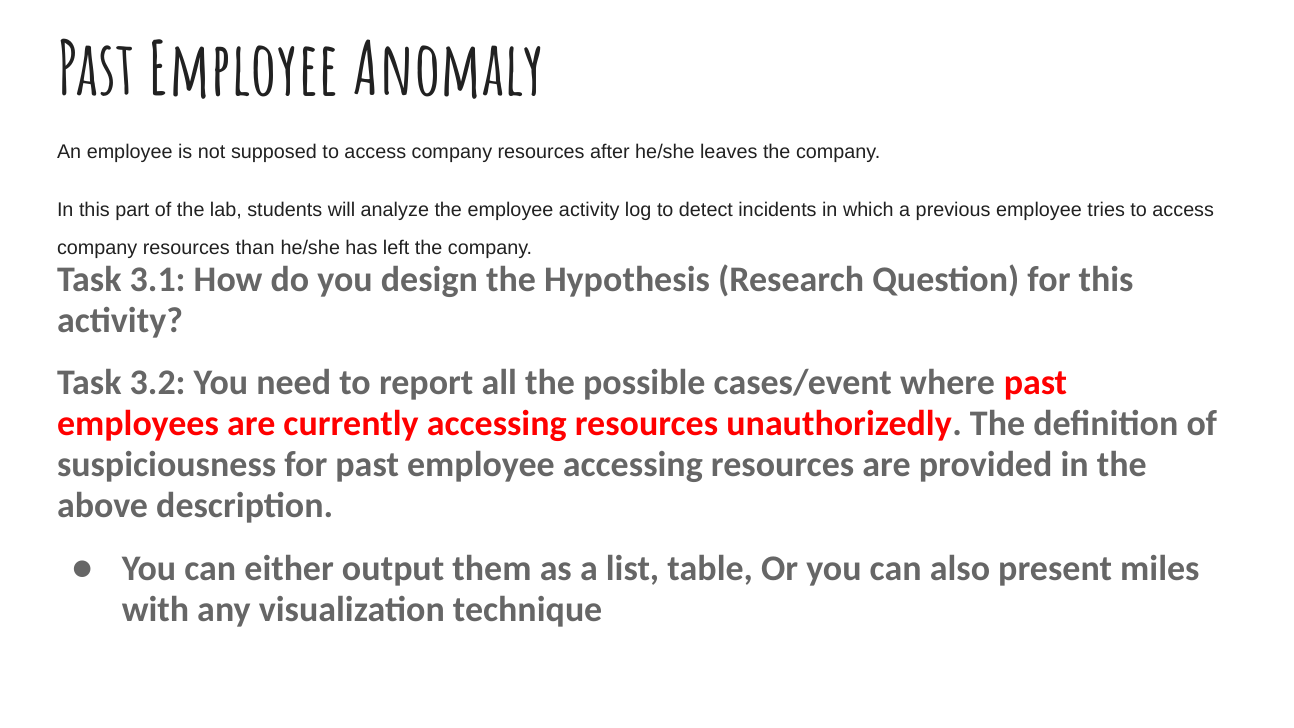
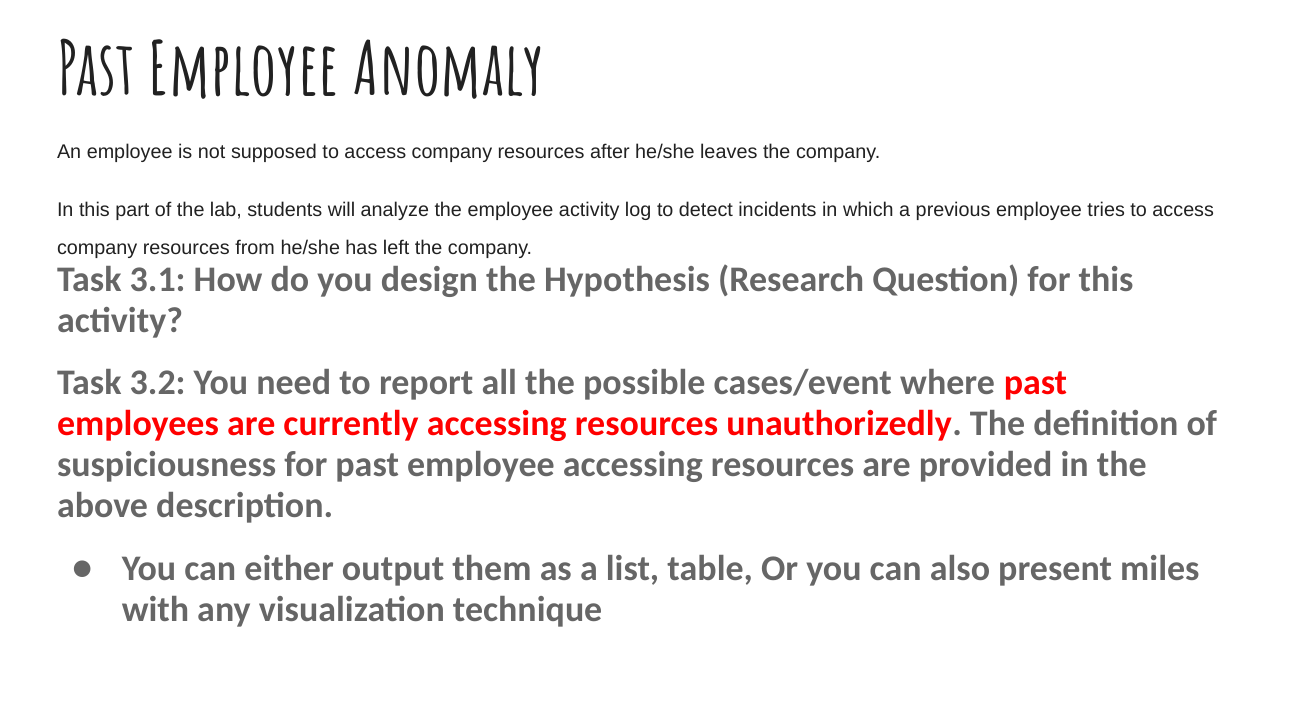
than: than -> from (255, 248)
